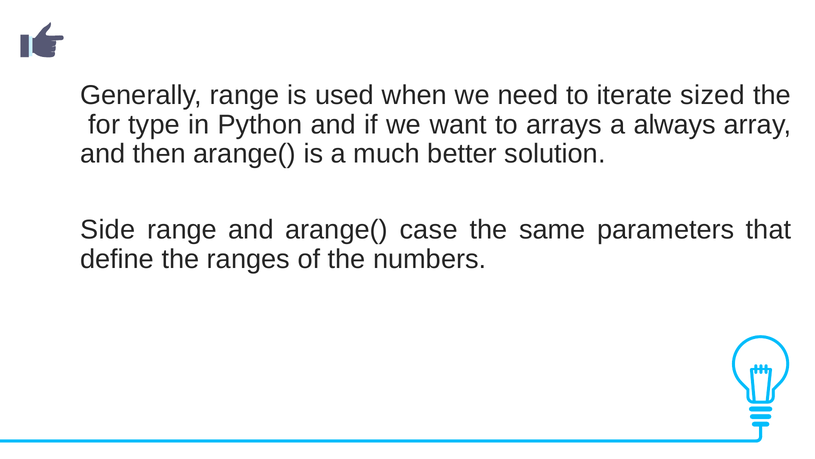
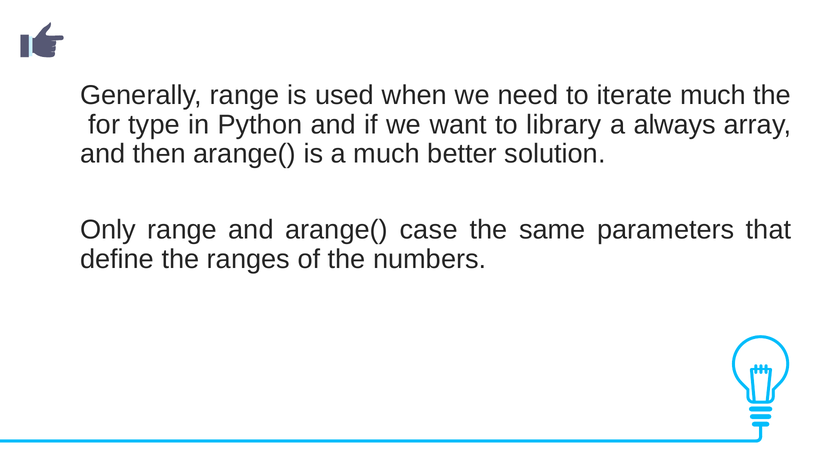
iterate sized: sized -> much (713, 95)
arrays: arrays -> library (564, 124)
Side: Side -> Only (108, 230)
